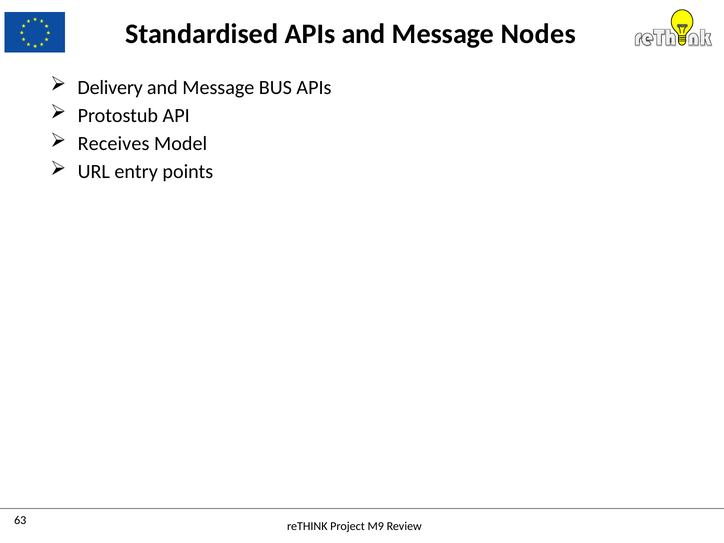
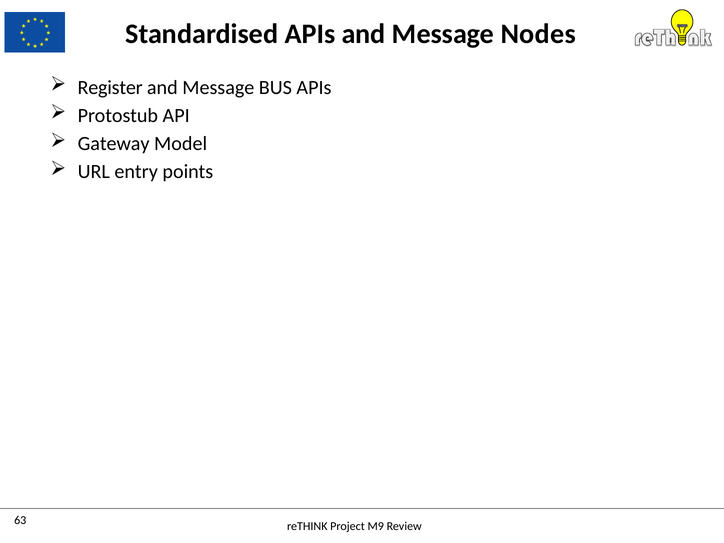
Delivery: Delivery -> Register (110, 87)
Receives: Receives -> Gateway (114, 144)
